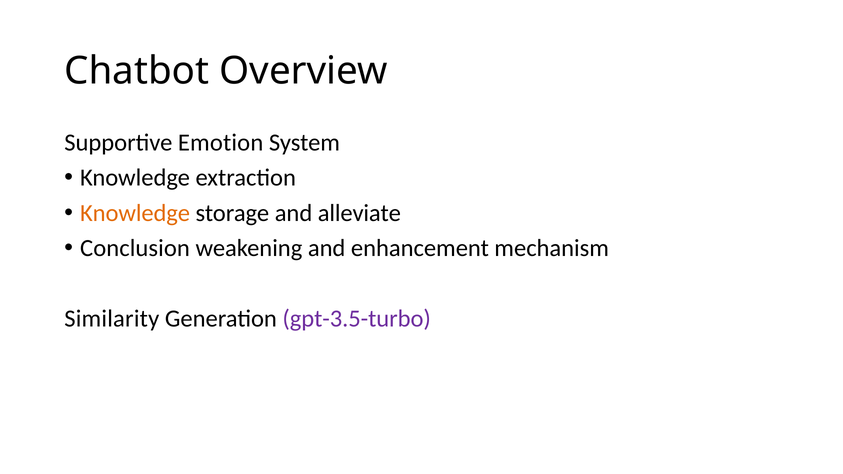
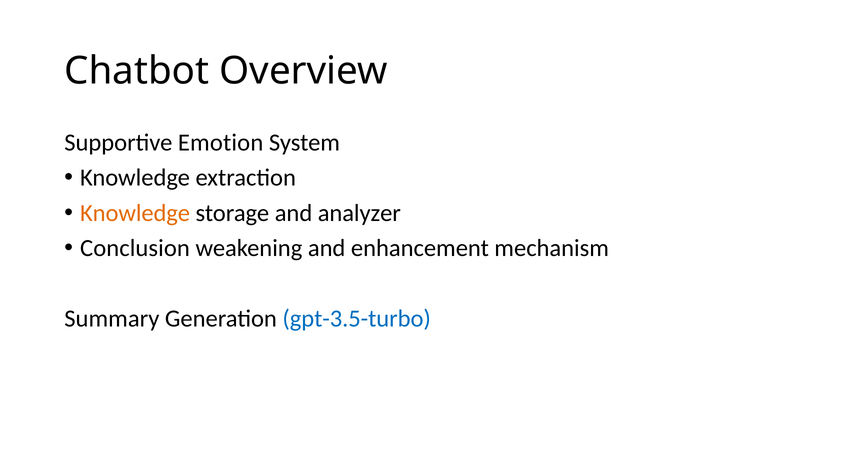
alleviate: alleviate -> analyzer (359, 213)
Similarity: Similarity -> Summary (112, 319)
gpt-3.5-turbo colour: purple -> blue (357, 319)
